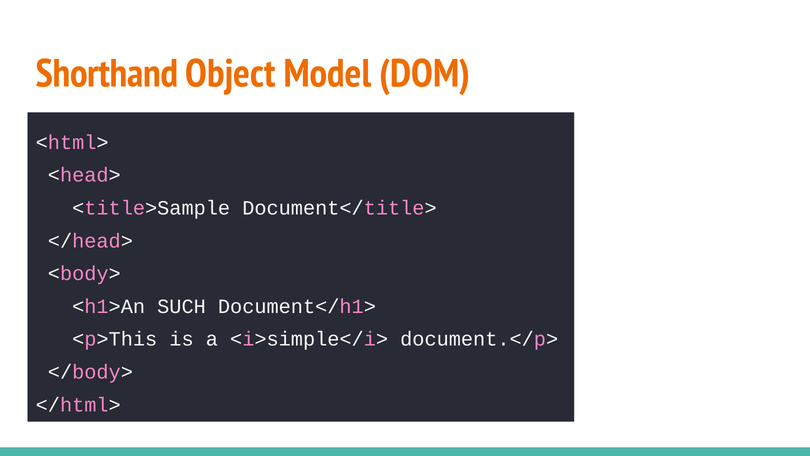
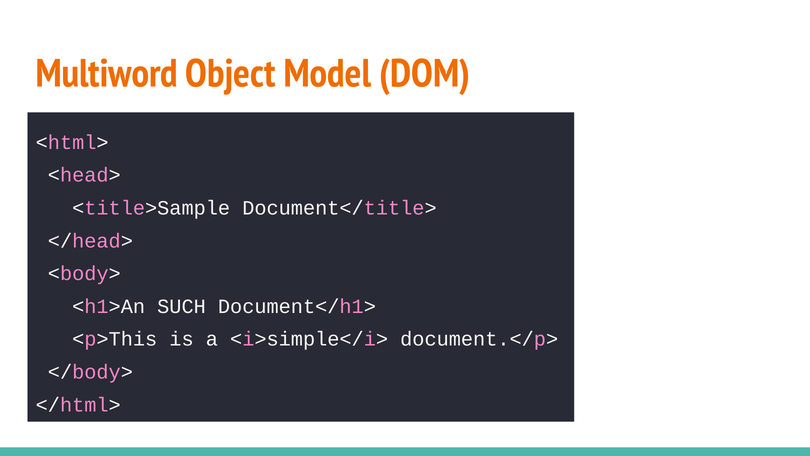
Shorthand: Shorthand -> Multiword (107, 74)
